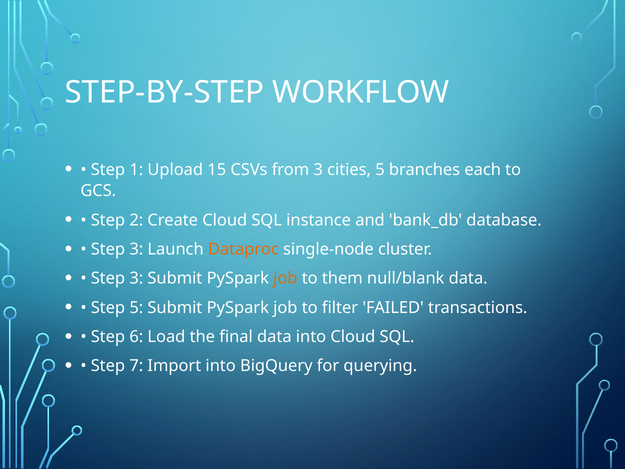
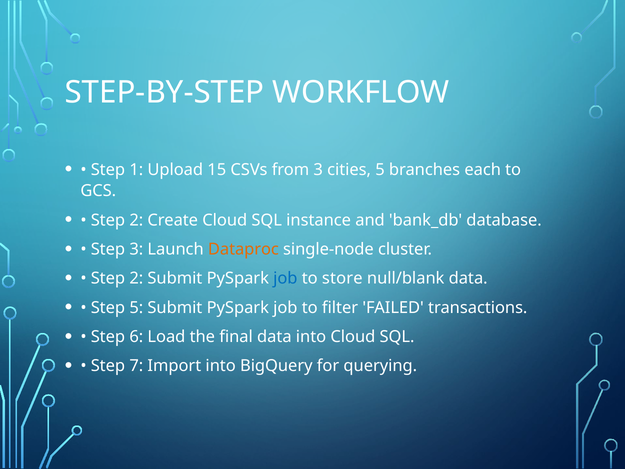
3: 3 -> 2 (136, 278)
job colour: orange -> blue (285, 278)
them: them -> store (342, 278)
